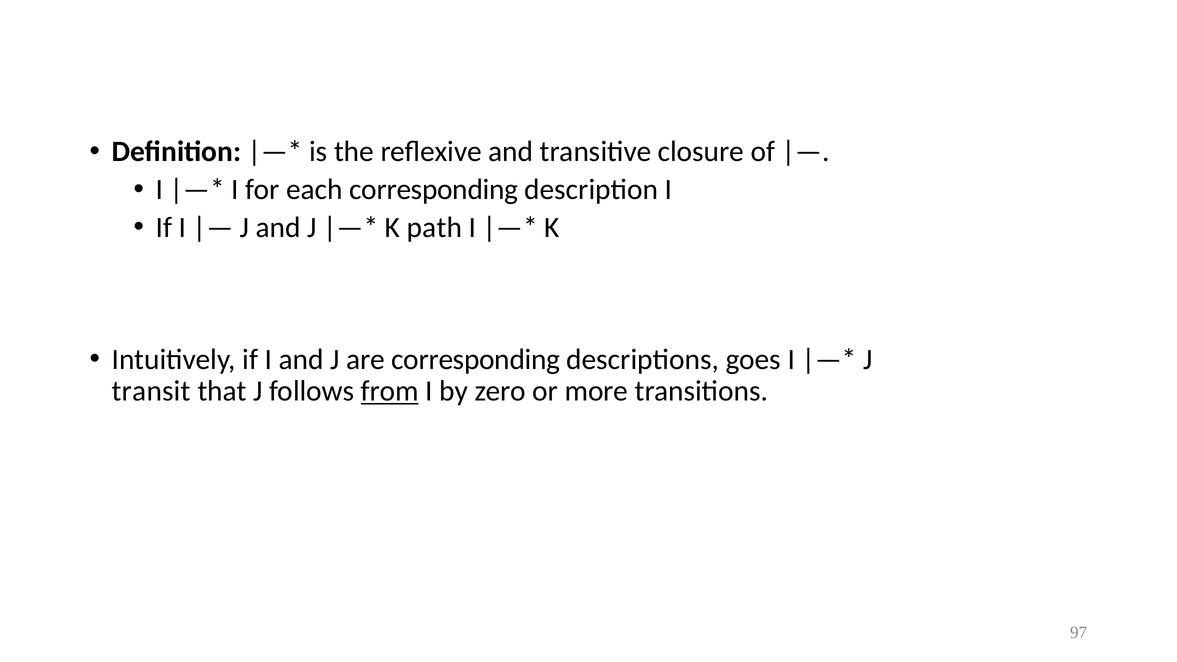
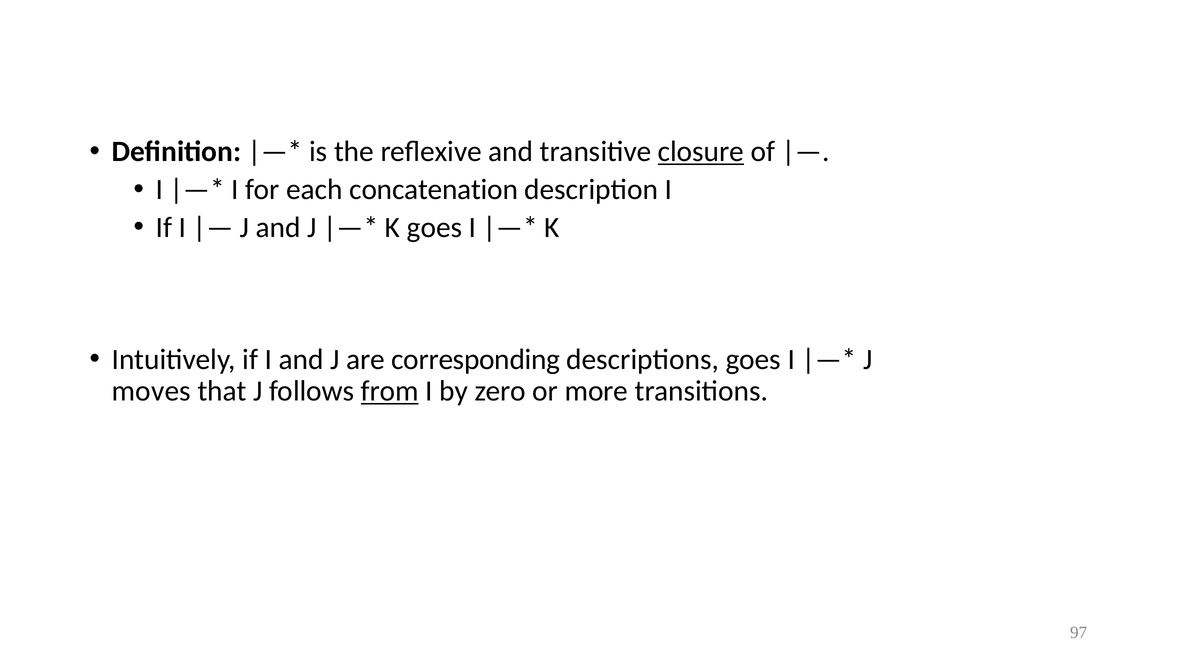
closure underline: none -> present (701, 152)
each corresponding: corresponding -> concatenation (434, 189)
K path: path -> goes (434, 227)
transit: transit -> moves (151, 391)
